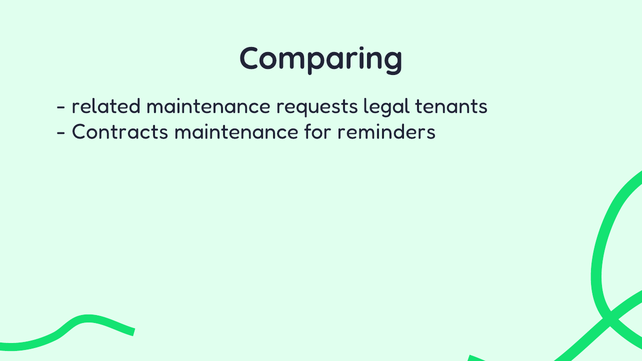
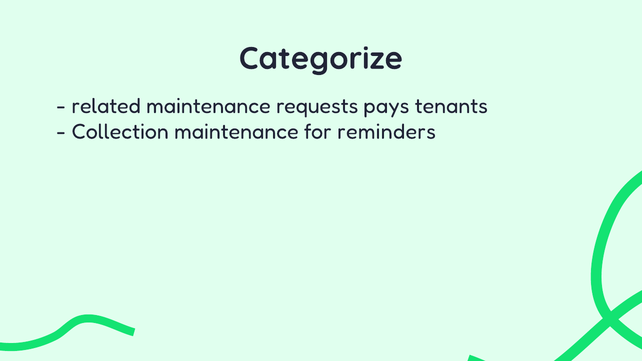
Comparing: Comparing -> Categorize (321, 59)
legal: legal -> pays (386, 106)
Contracts: Contracts -> Collection (120, 132)
